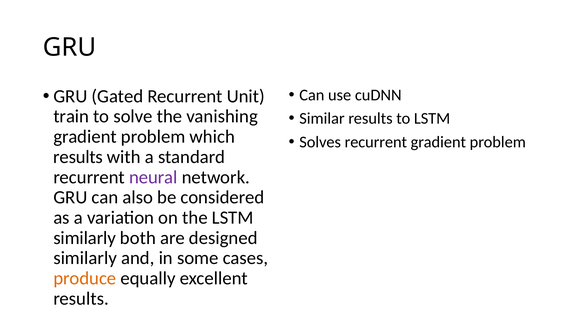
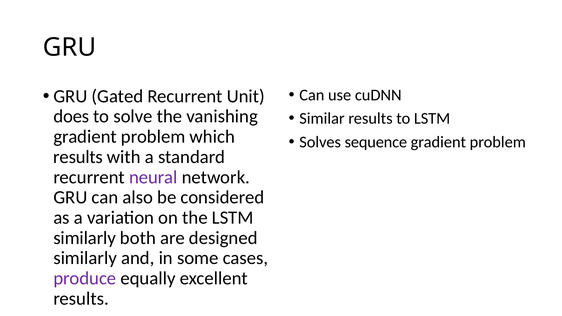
train: train -> does (71, 117)
Solves recurrent: recurrent -> sequence (376, 142)
produce colour: orange -> purple (85, 278)
